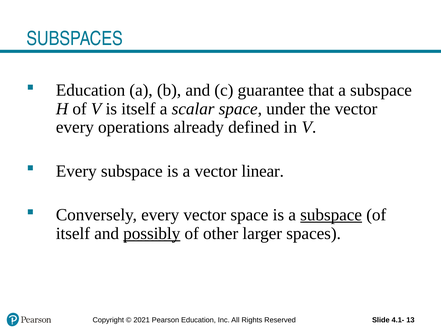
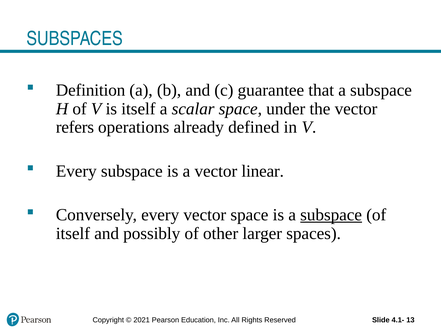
Education: Education -> Definition (91, 91)
every: every -> refers (75, 128)
possibly underline: present -> none (152, 234)
